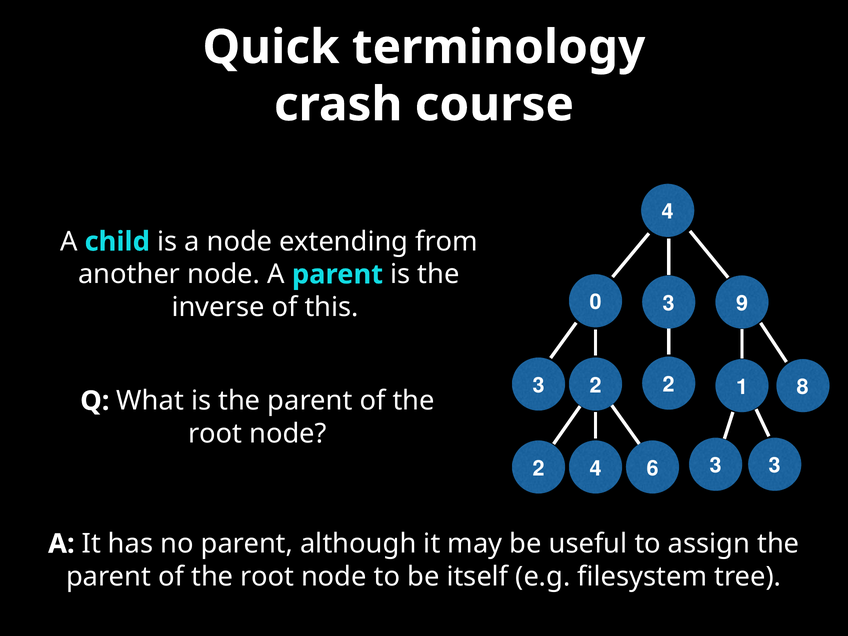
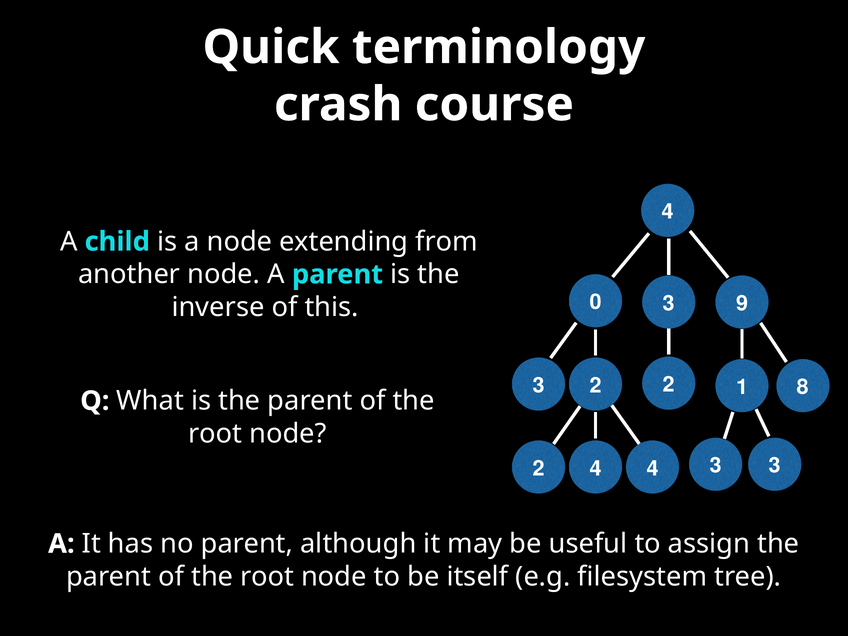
6: 6 -> 4 (653, 468)
